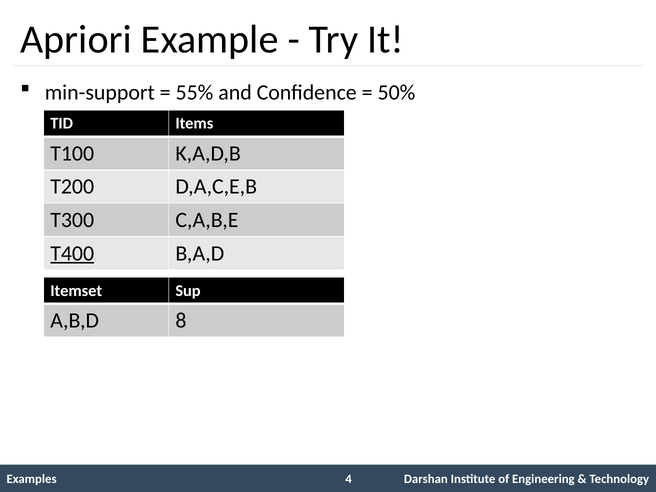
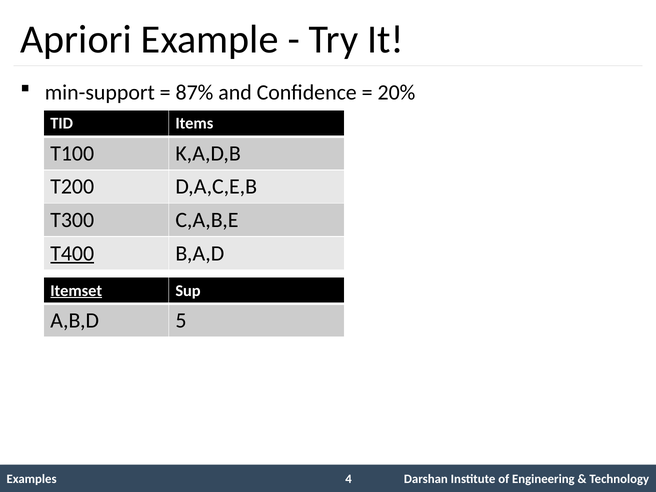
55%: 55% -> 87% (194, 93)
50%: 50% -> 20% (396, 93)
Itemset underline: none -> present (76, 291)
8: 8 -> 5 (181, 321)
